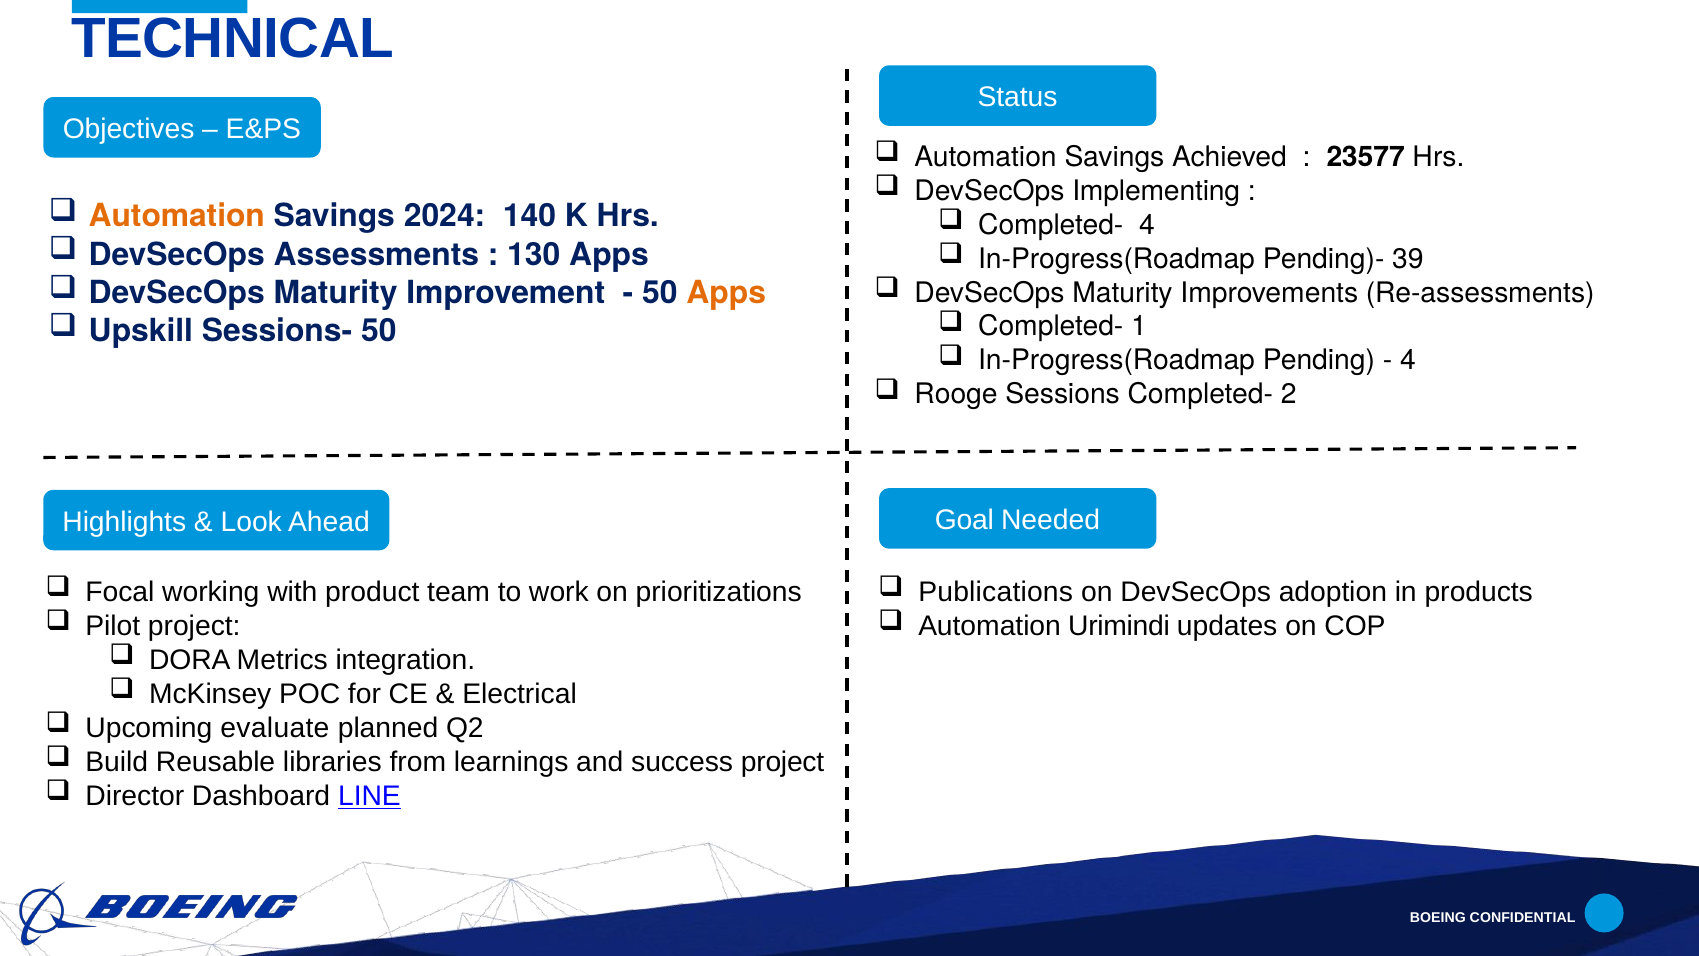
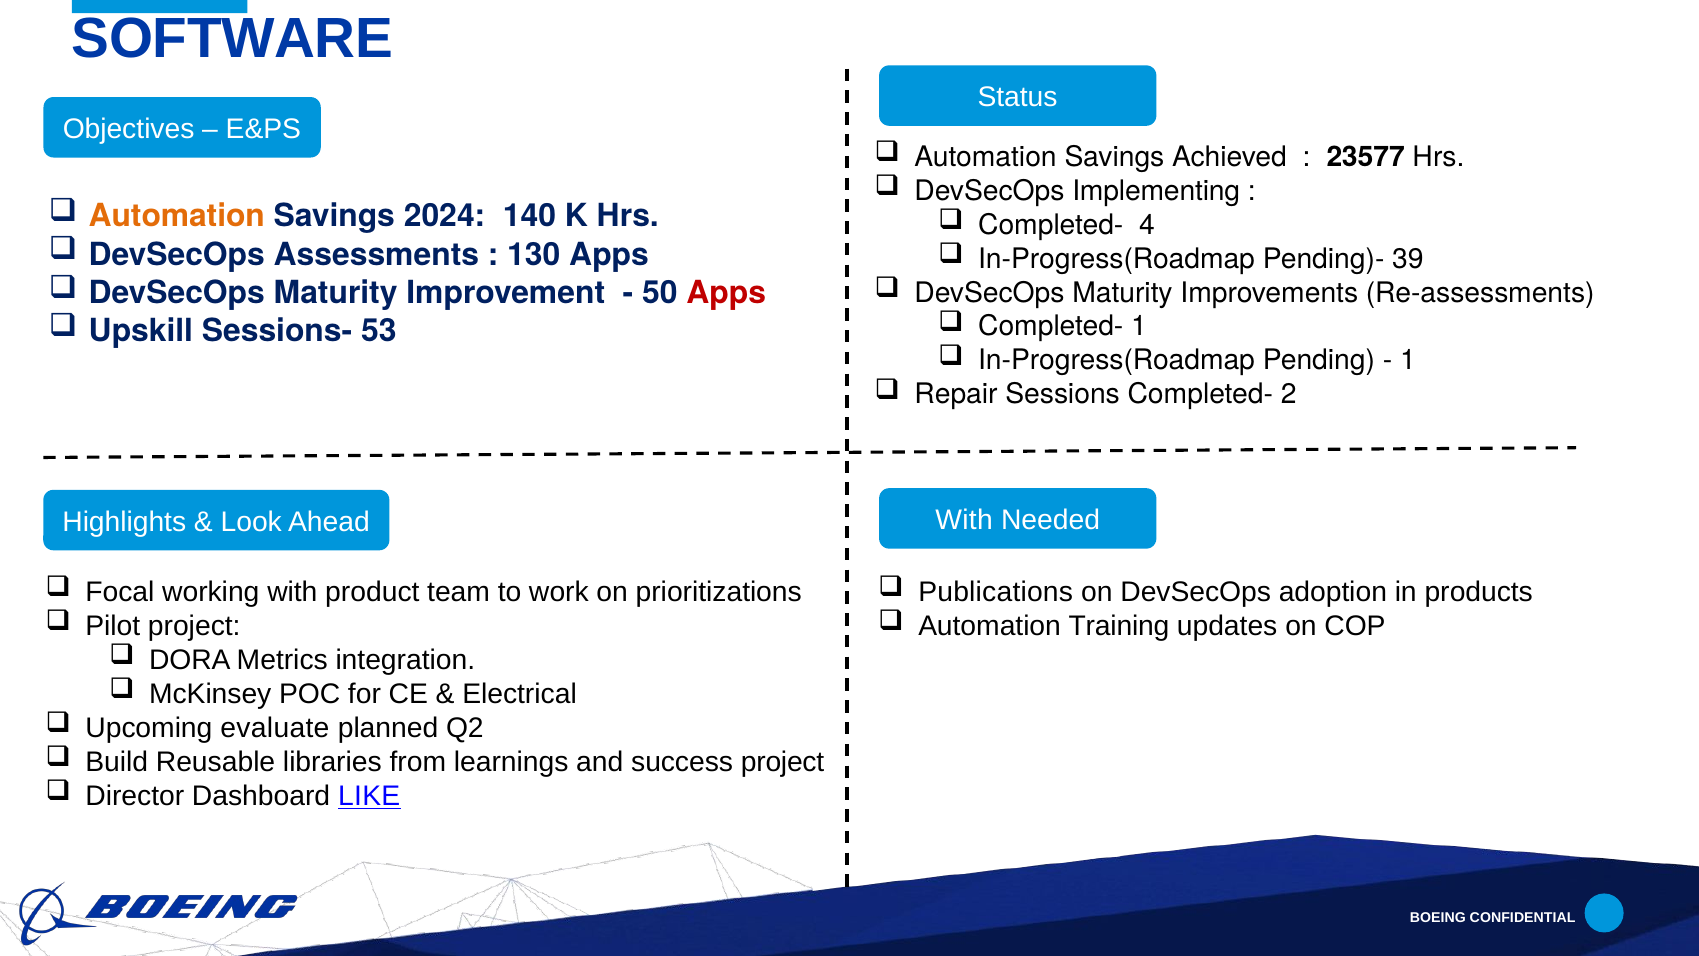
TECHNICAL: TECHNICAL -> SOFTWARE (233, 39)
Apps colour: orange -> red (726, 293)
Sessions- 50: 50 -> 53 (379, 331)
4: 4 -> 1 (1408, 360)
Rooge: Rooge -> Repair (956, 394)
Ahead Goal: Goal -> With (964, 520)
Urimindi: Urimindi -> Training (1119, 626)
LINE: LINE -> LIKE (369, 796)
